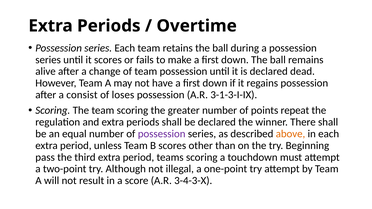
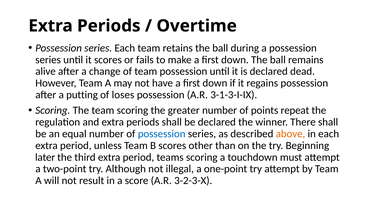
consist: consist -> putting (82, 95)
possession colour: purple -> blue (162, 134)
pass: pass -> later (45, 157)
3-4-3-X: 3-4-3-X -> 3-2-3-X (193, 181)
